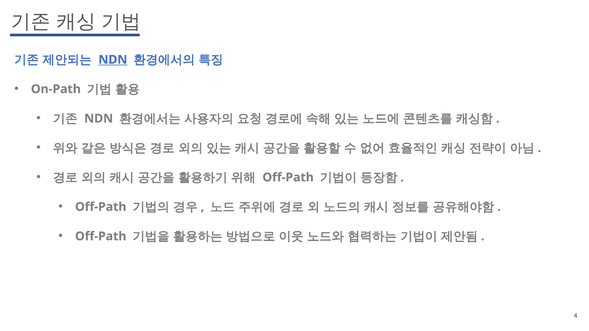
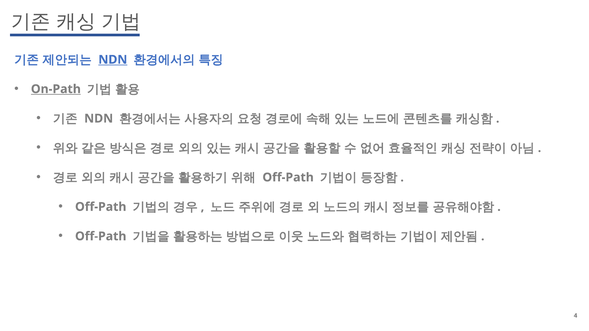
On-Path underline: none -> present (56, 89)
